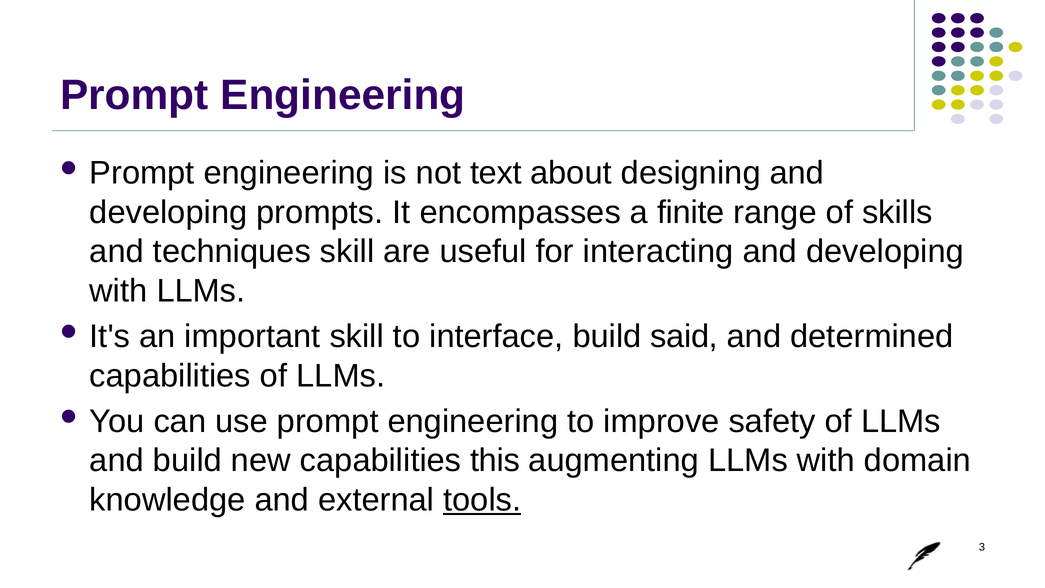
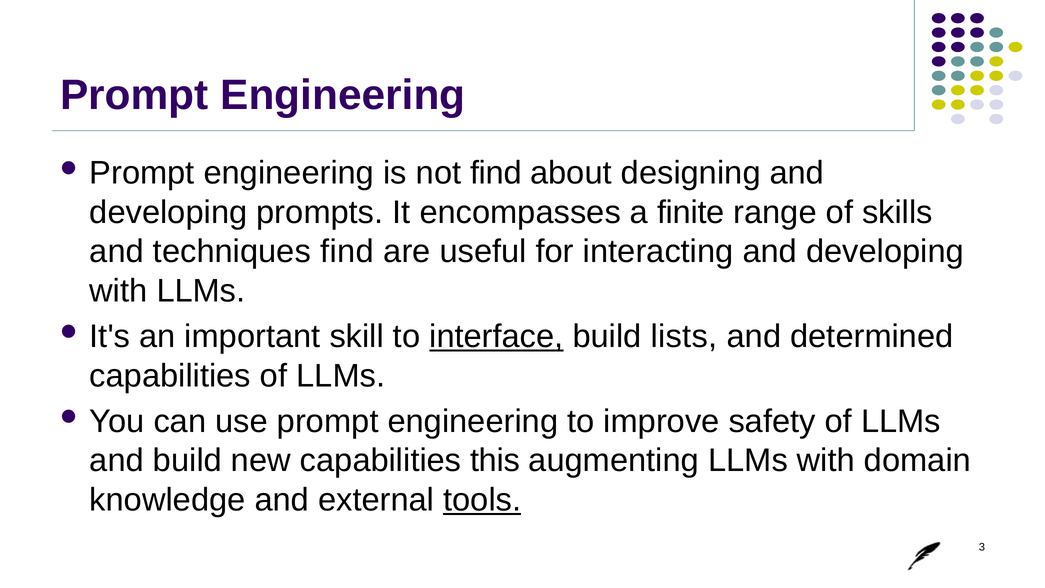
not text: text -> find (496, 173)
techniques skill: skill -> find (347, 252)
interface underline: none -> present (496, 336)
said: said -> lists (684, 336)
